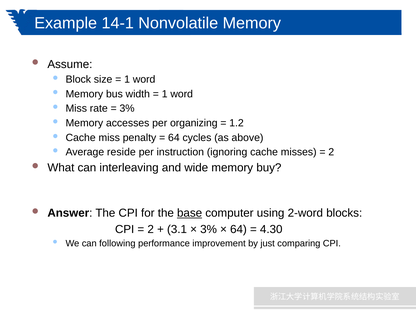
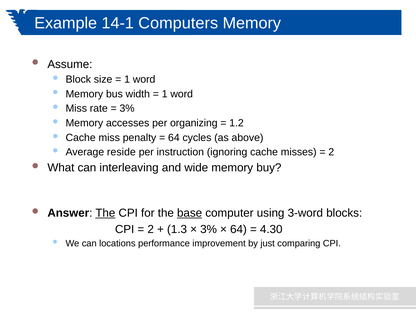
Nonvolatile: Nonvolatile -> Computers (178, 23)
The underline: none -> present (105, 213)
2-word: 2-word -> 3-word (305, 213)
3.1: 3.1 -> 1.3 (177, 229)
following: following -> locations (117, 243)
